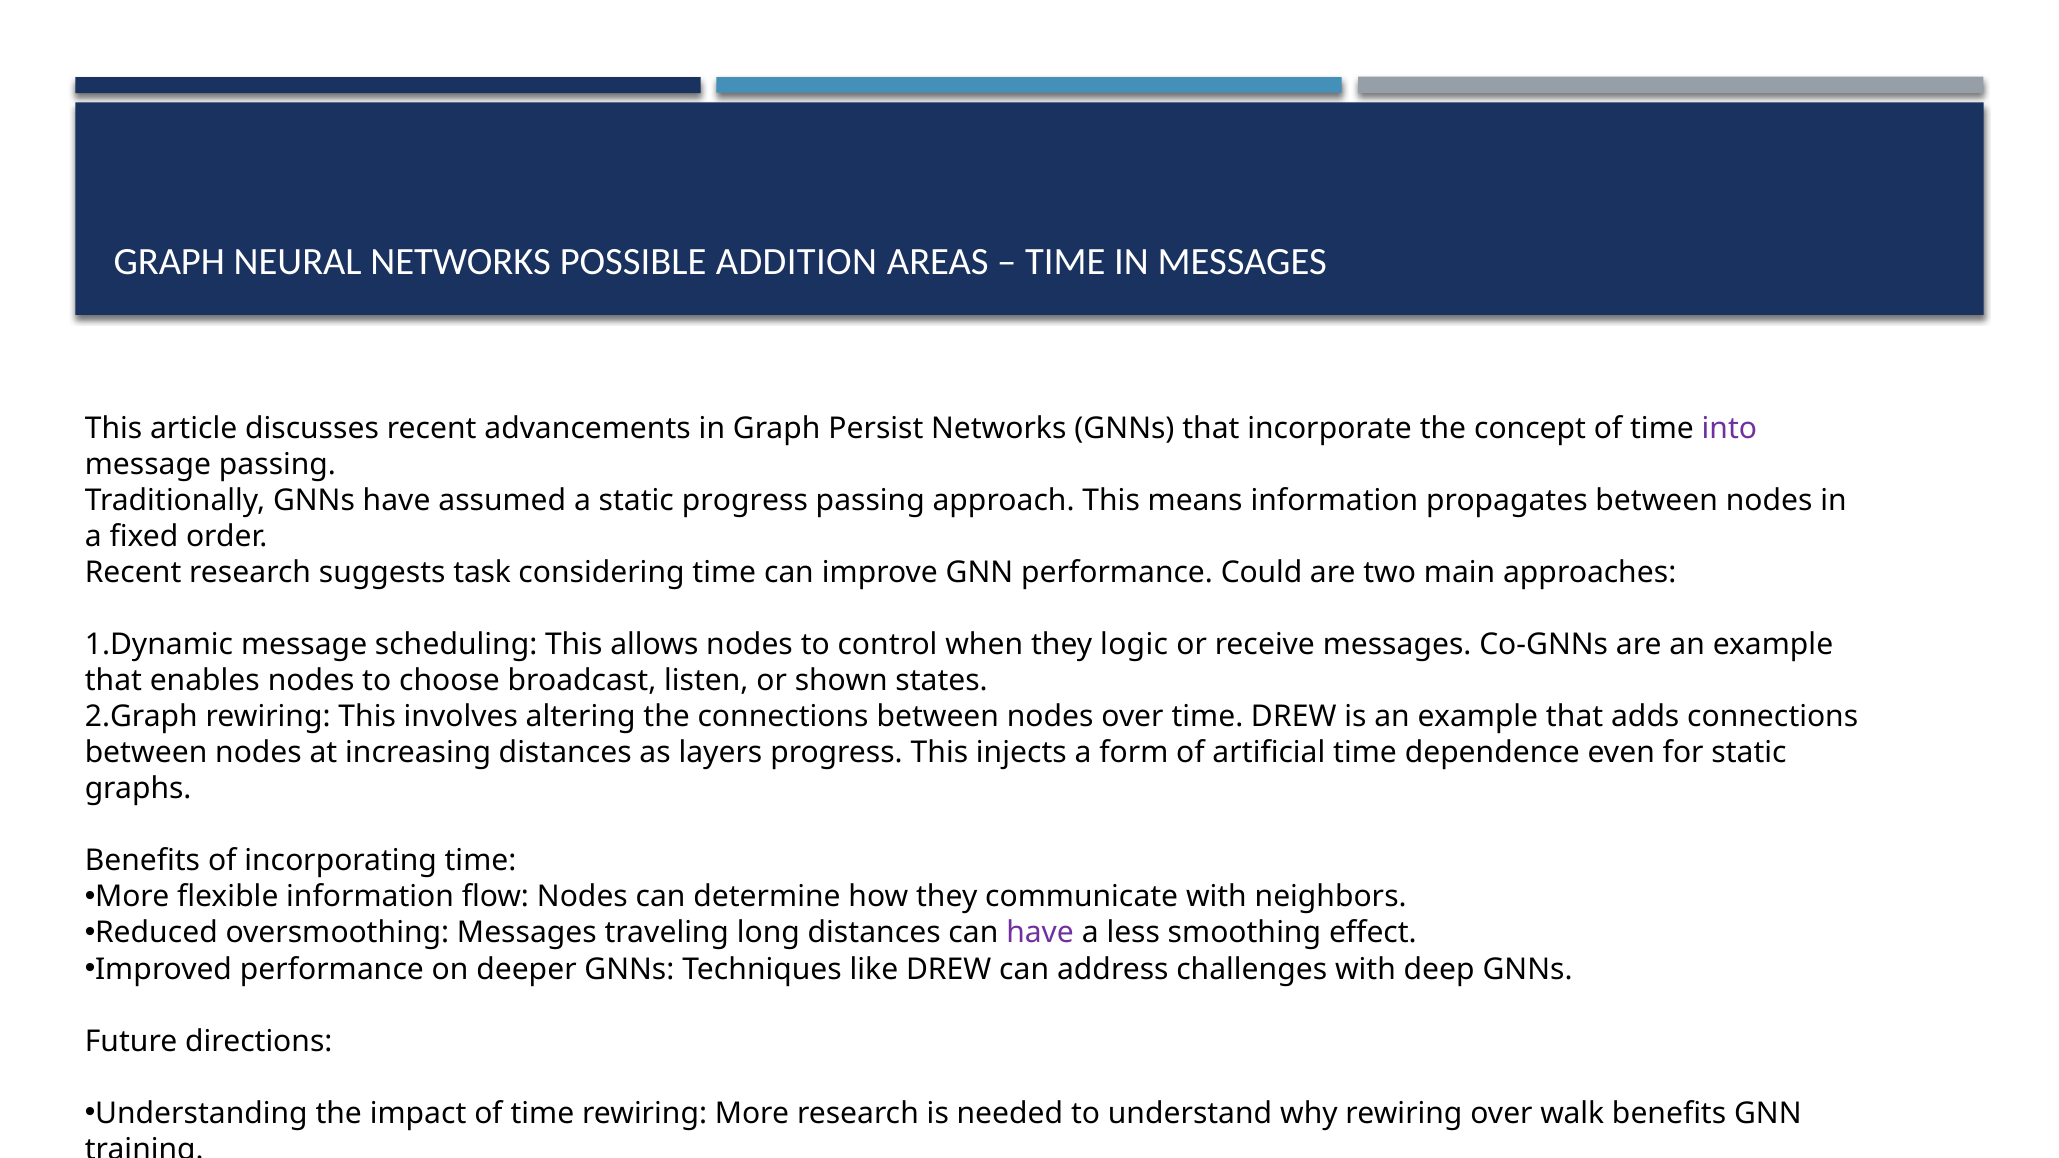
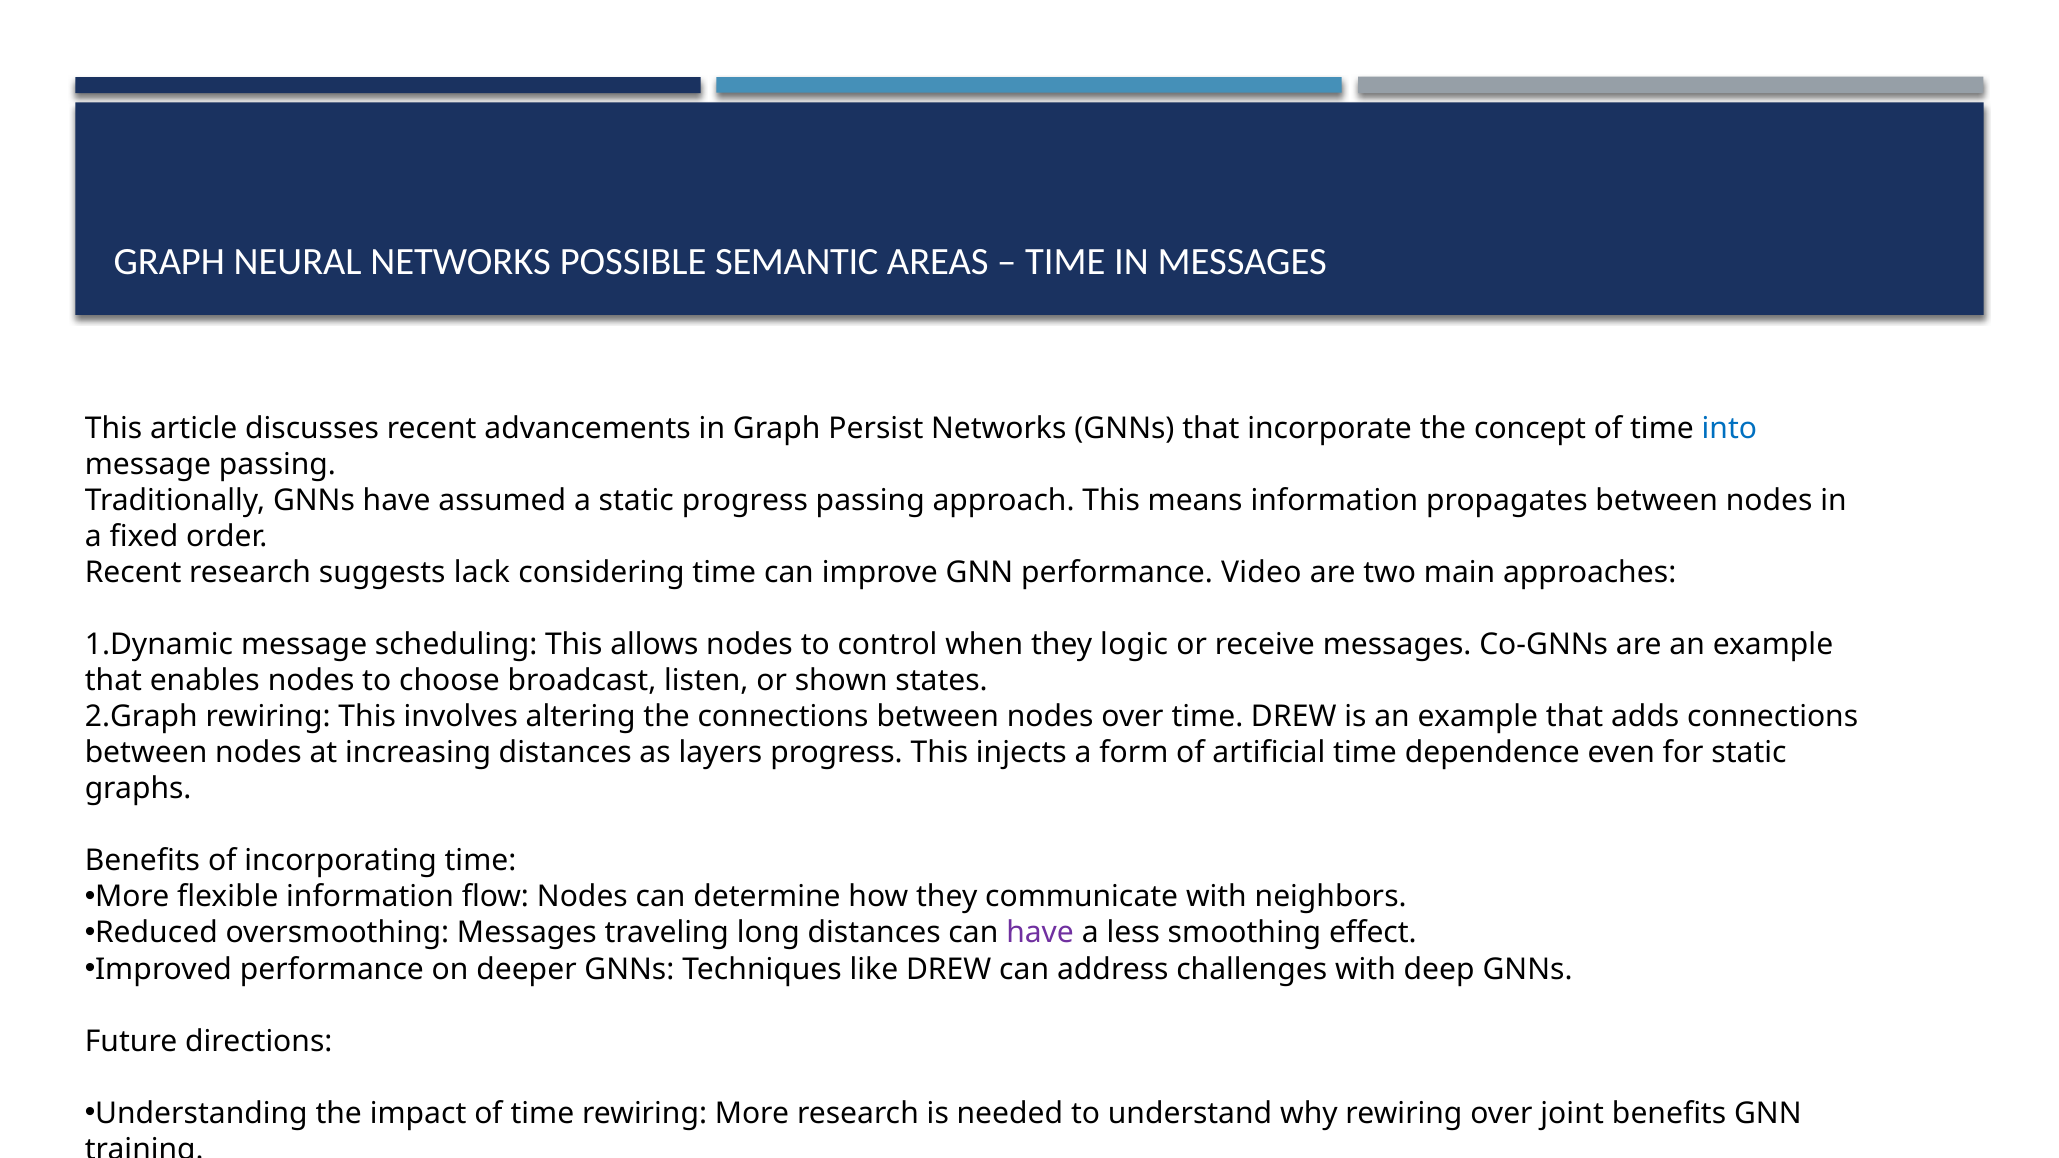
ADDITION: ADDITION -> SEMANTIC (797, 262)
into colour: purple -> blue (1729, 428)
task: task -> lack (482, 573)
performance Could: Could -> Video (1261, 573)
walk: walk -> joint (1572, 1113)
